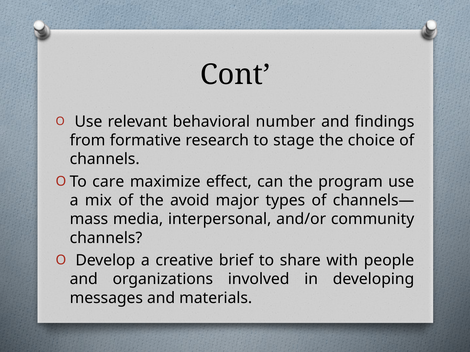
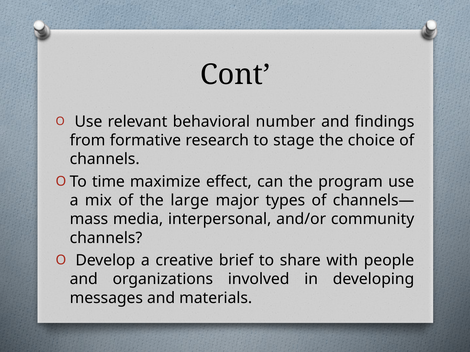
care: care -> time (108, 182)
avoid: avoid -> large (190, 201)
